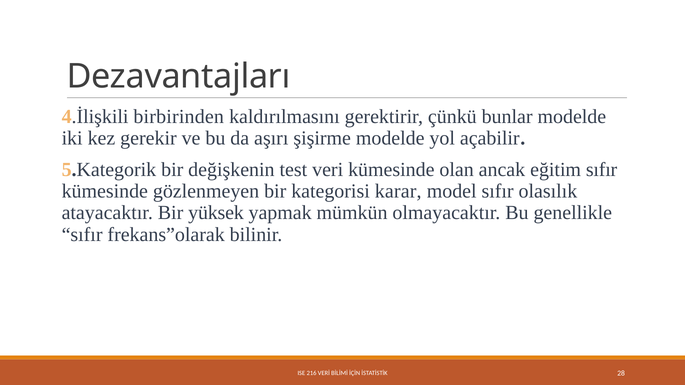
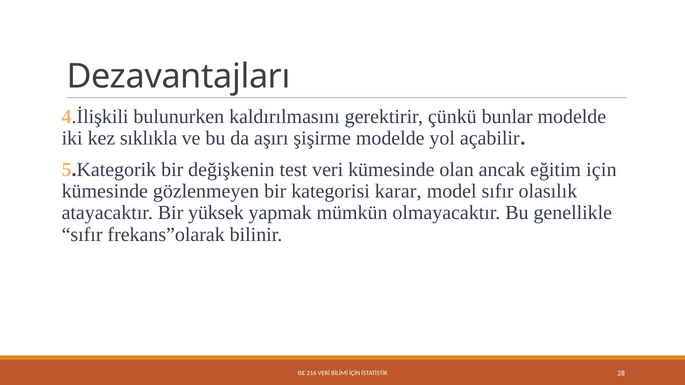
birbirinden: birbirinden -> bulunurken (179, 117)
gerekir: gerekir -> sıklıkla (149, 138)
eğitim sıfır: sıfır -> için (601, 170)
